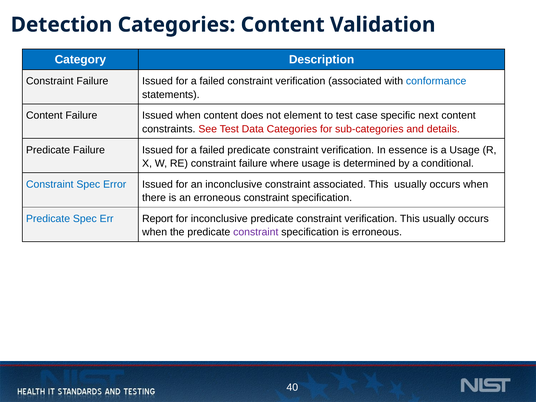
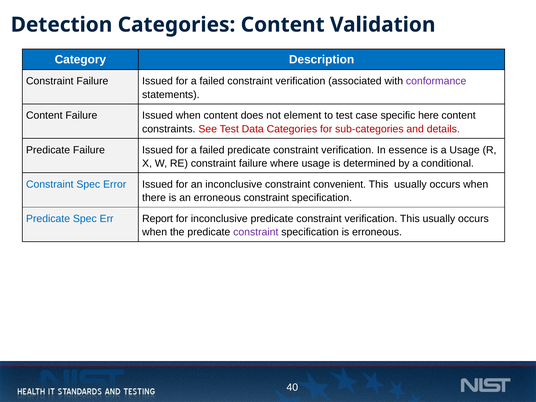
conformance colour: blue -> purple (436, 81)
next: next -> here (428, 116)
constraint associated: associated -> convenient (340, 184)
